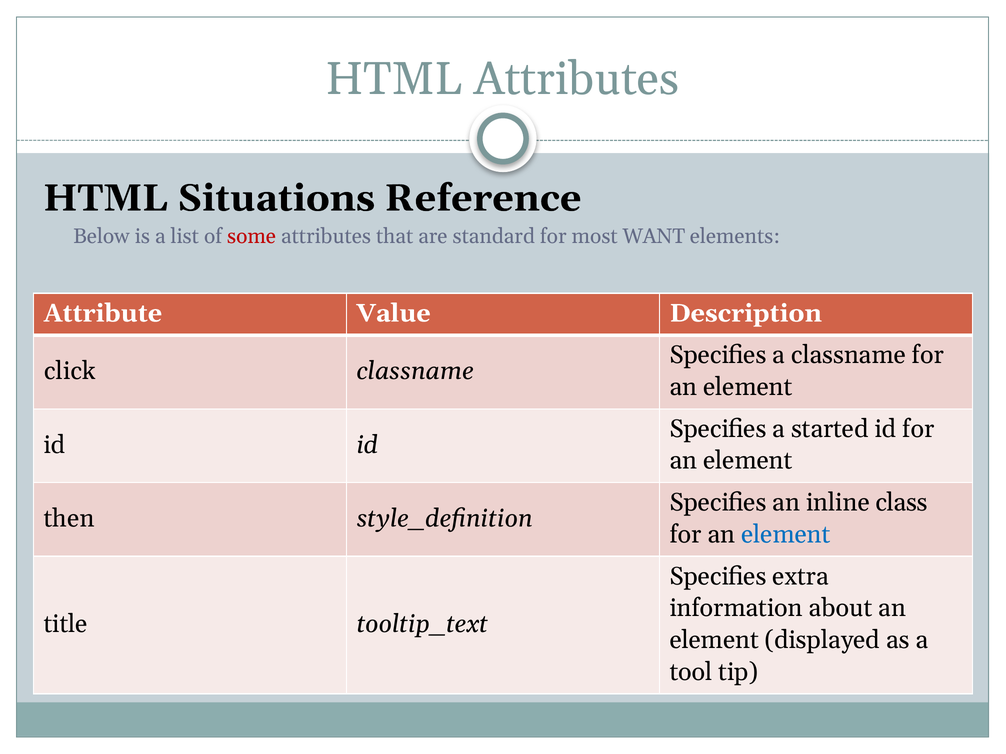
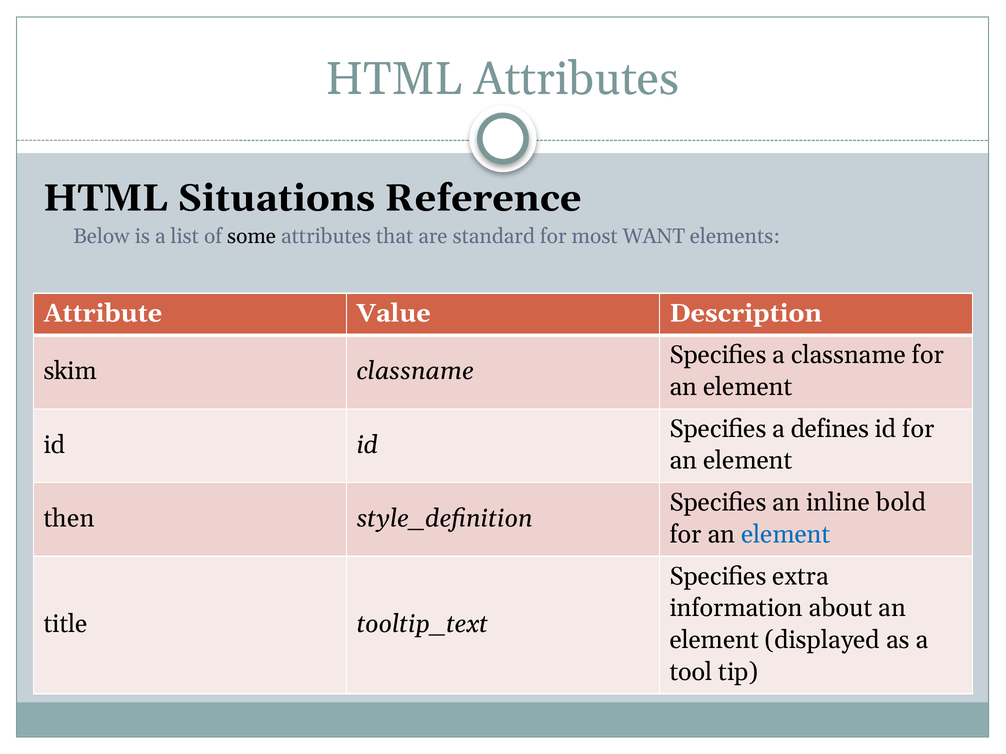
some colour: red -> black (252, 237)
click: click -> skim (70, 371)
started: started -> defines (830, 429)
class: class -> bold (901, 503)
